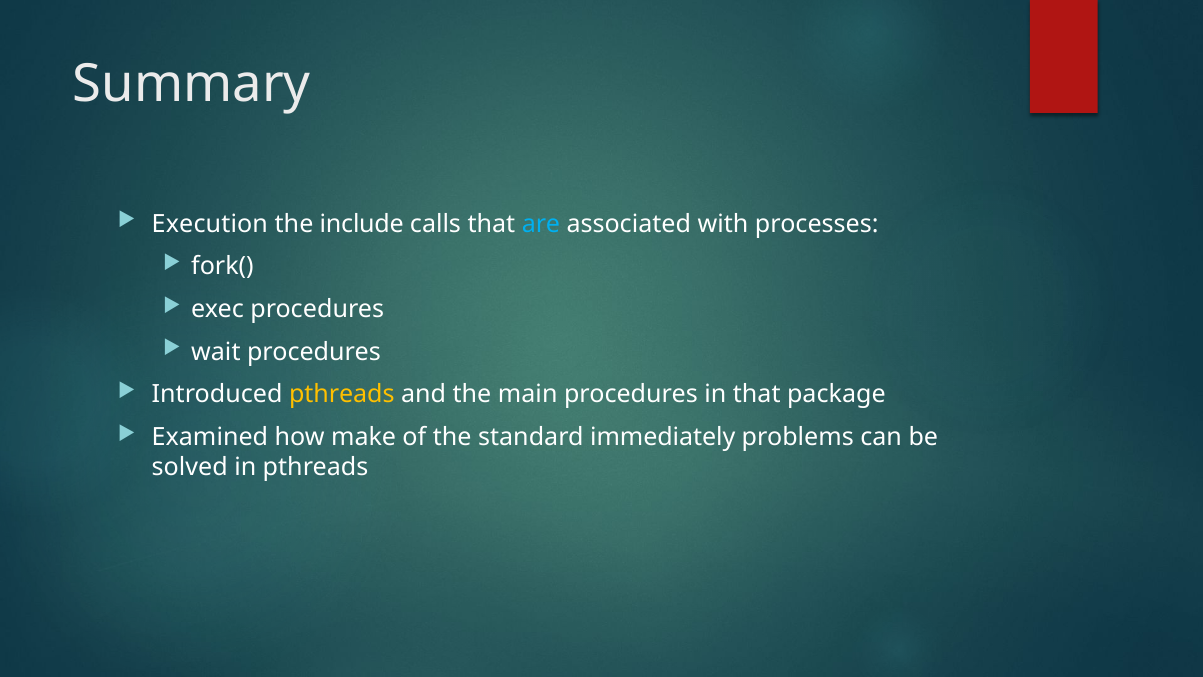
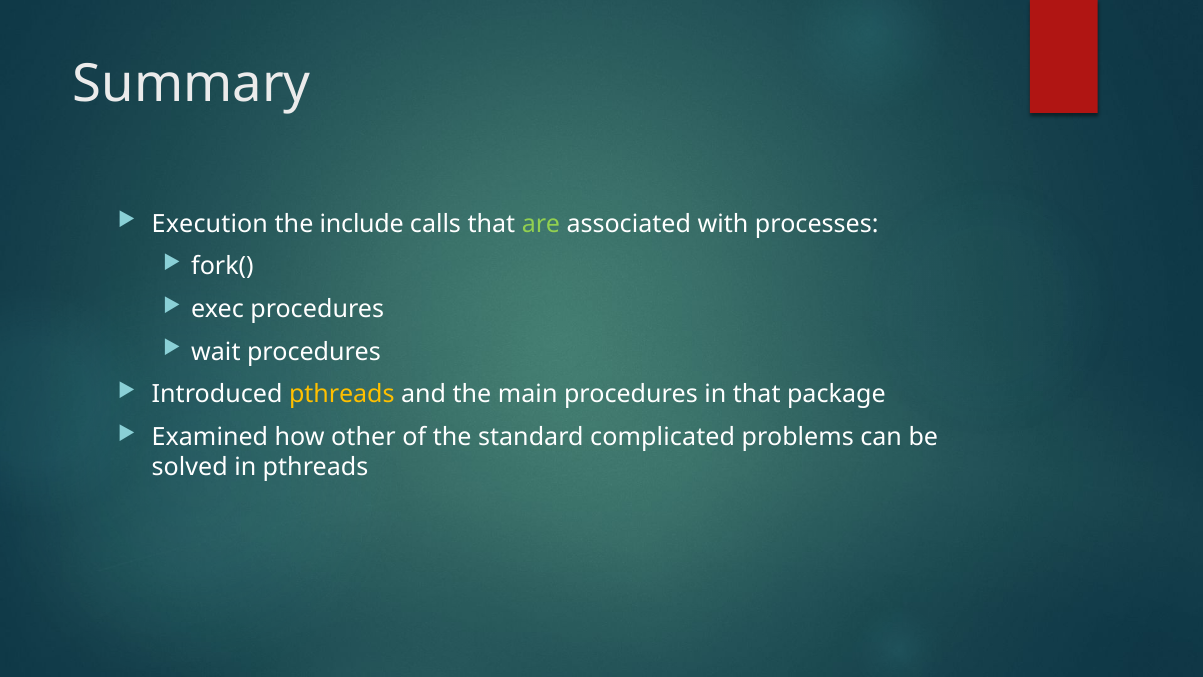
are colour: light blue -> light green (541, 224)
make: make -> other (363, 437)
immediately: immediately -> complicated (663, 437)
